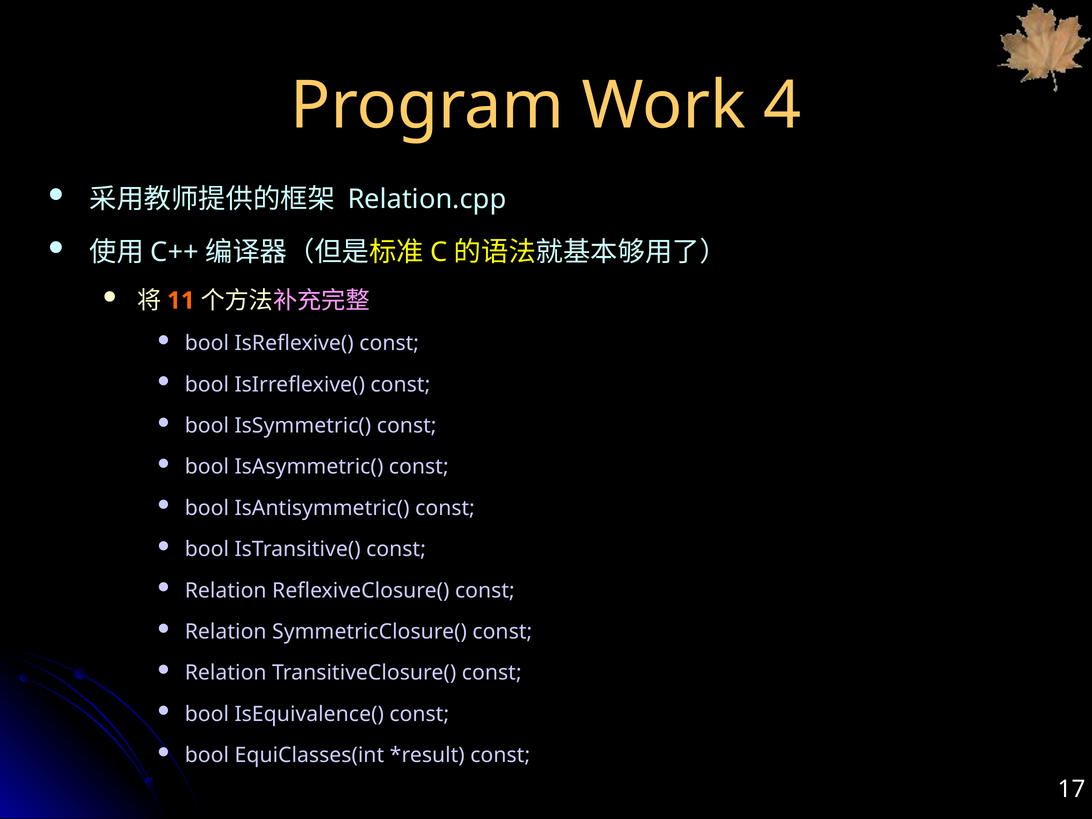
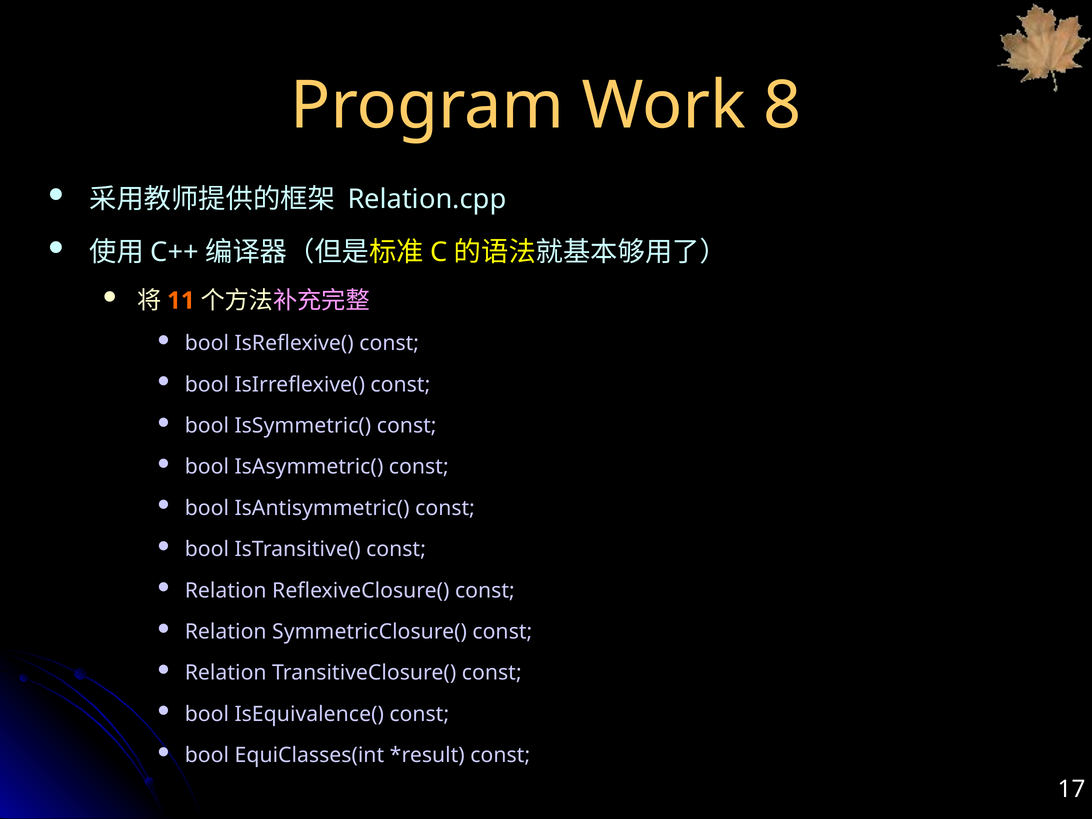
4: 4 -> 8 (782, 106)
